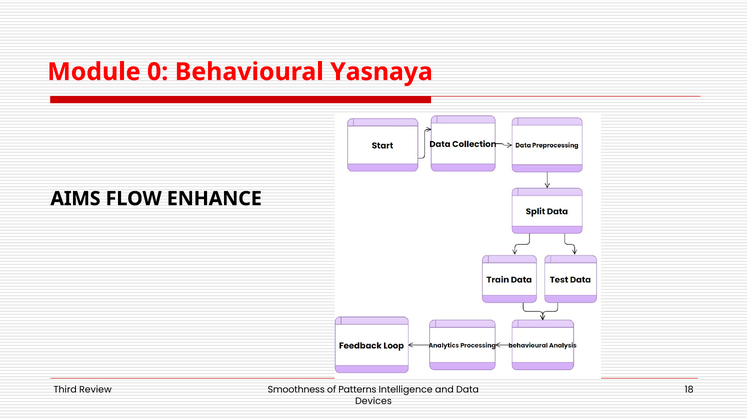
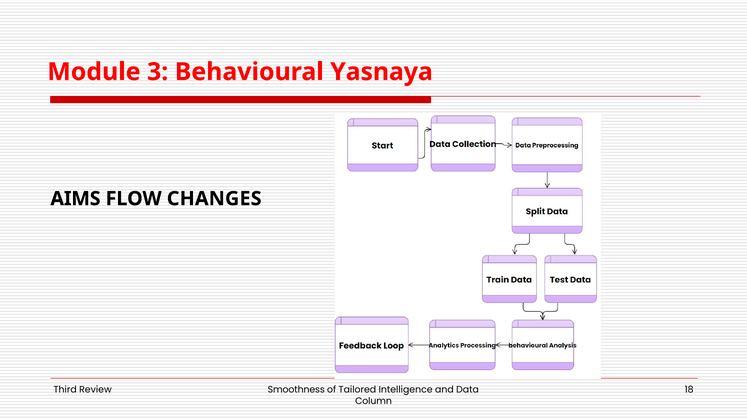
0: 0 -> 3 (158, 72)
ENHANCE: ENHANCE -> CHANGES (214, 199)
Patterns: Patterns -> Tailored (357, 390)
Devices: Devices -> Column (374, 401)
